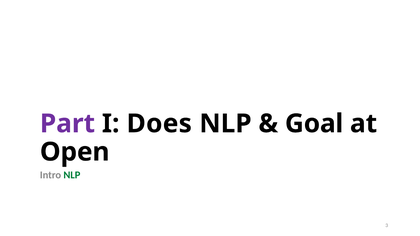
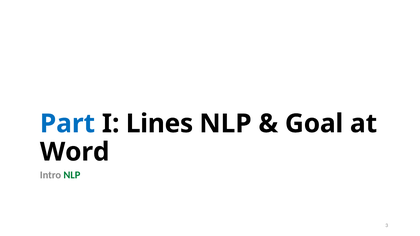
Part colour: purple -> blue (67, 124)
Does: Does -> Lines (159, 124)
Open: Open -> Word (75, 152)
